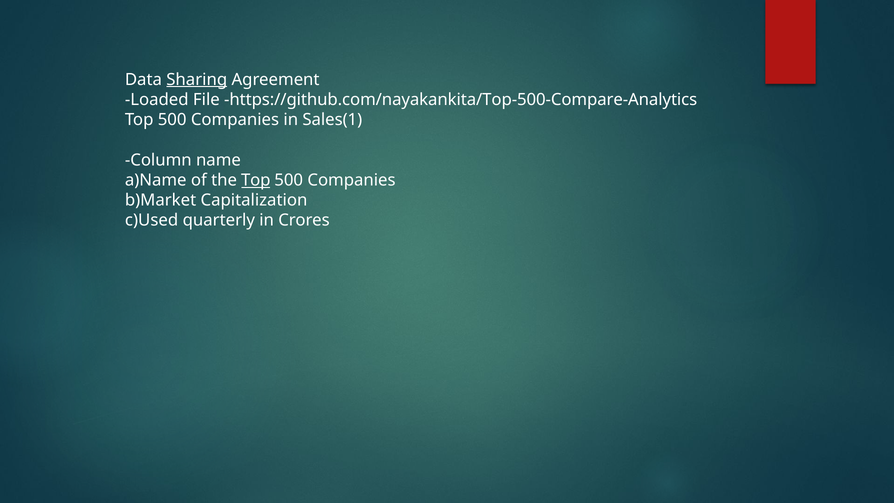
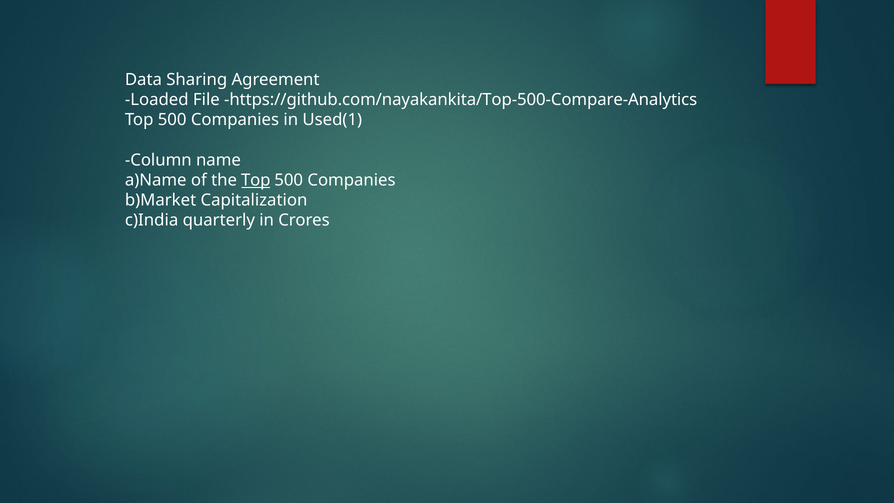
Sharing underline: present -> none (197, 79)
Sales(1: Sales(1 -> Used(1 (332, 120)
c)Used: c)Used -> c)India (152, 220)
